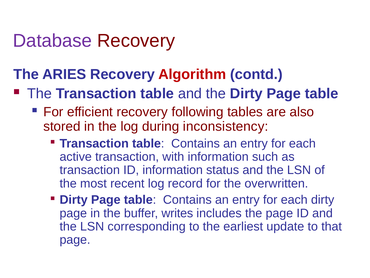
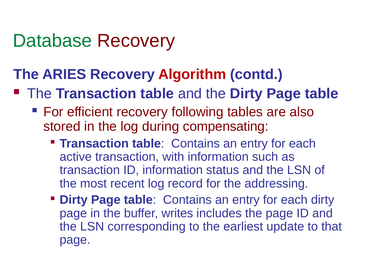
Database colour: purple -> green (52, 41)
inconsistency: inconsistency -> compensating (226, 126)
overwritten: overwritten -> addressing (276, 183)
